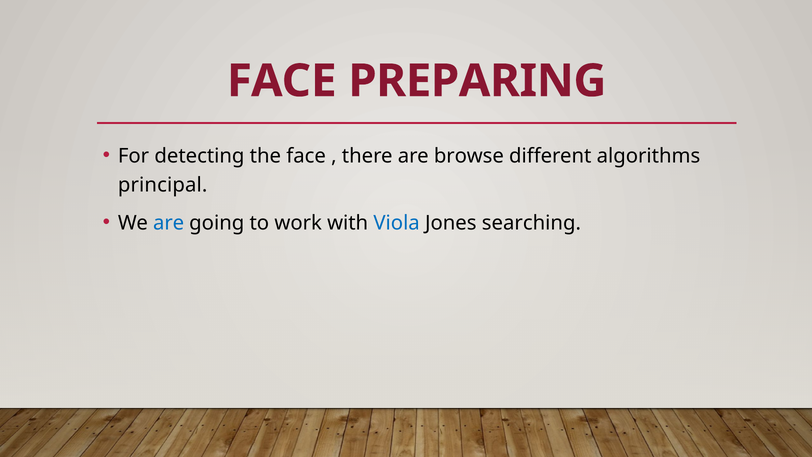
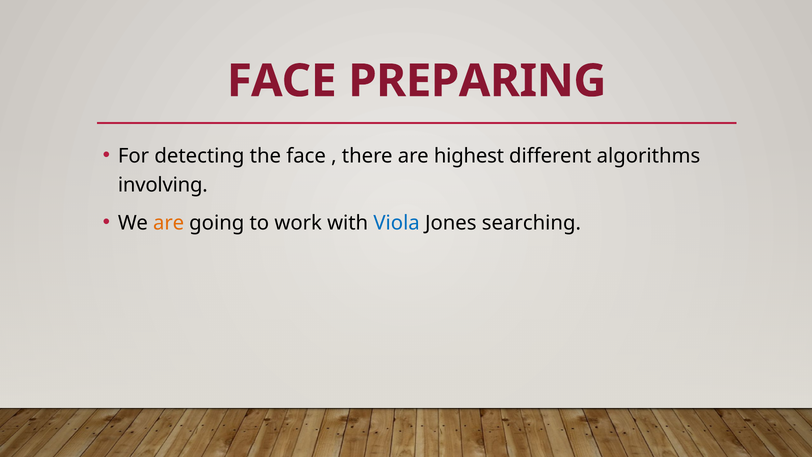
browse: browse -> highest (469, 156)
principal: principal -> involving (163, 185)
are colour: blue -> orange (169, 223)
